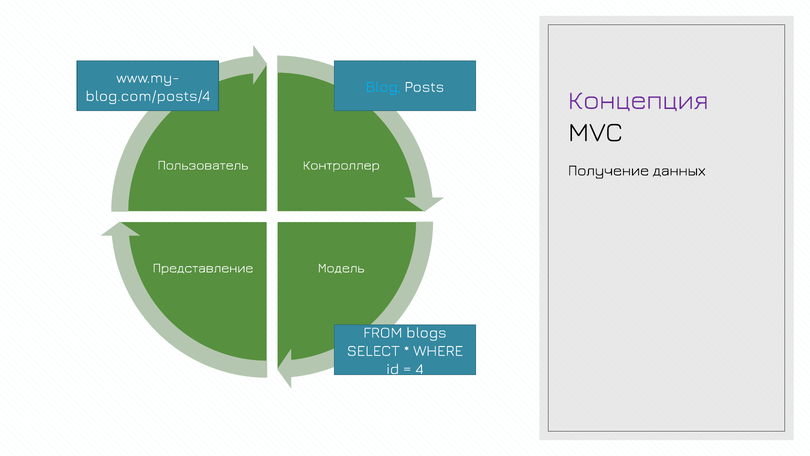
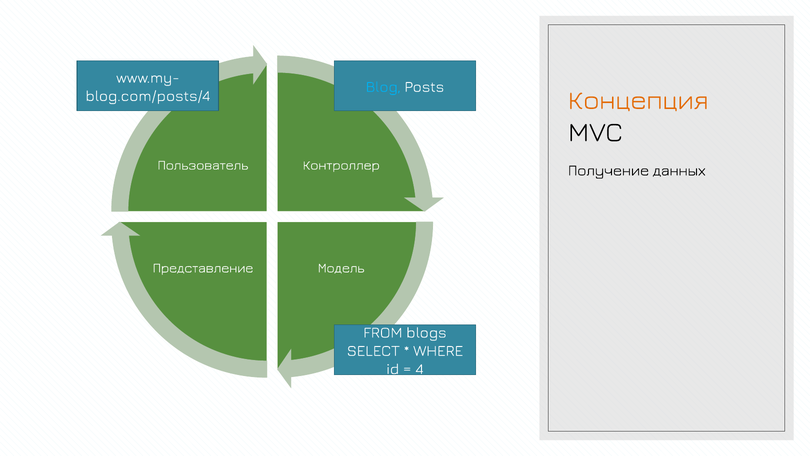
Концепция colour: purple -> orange (638, 100)
